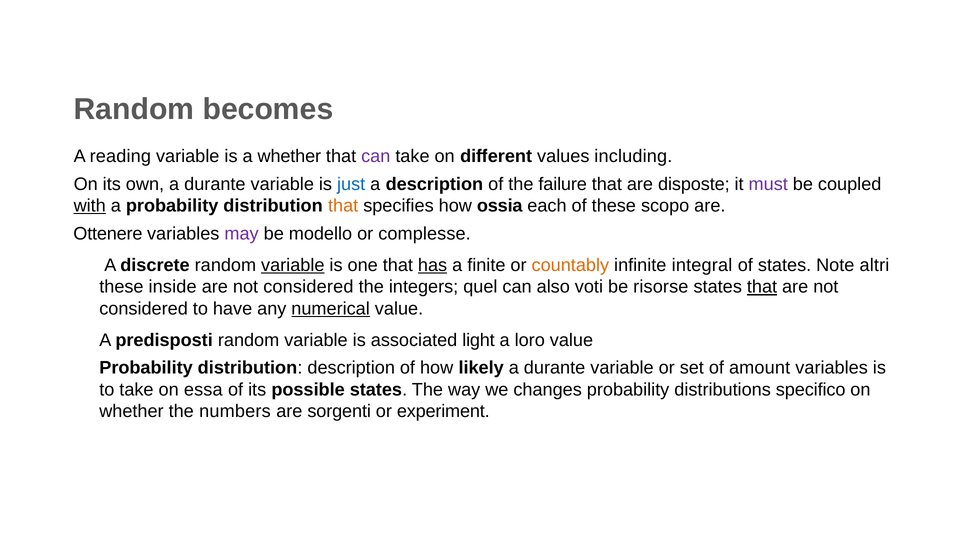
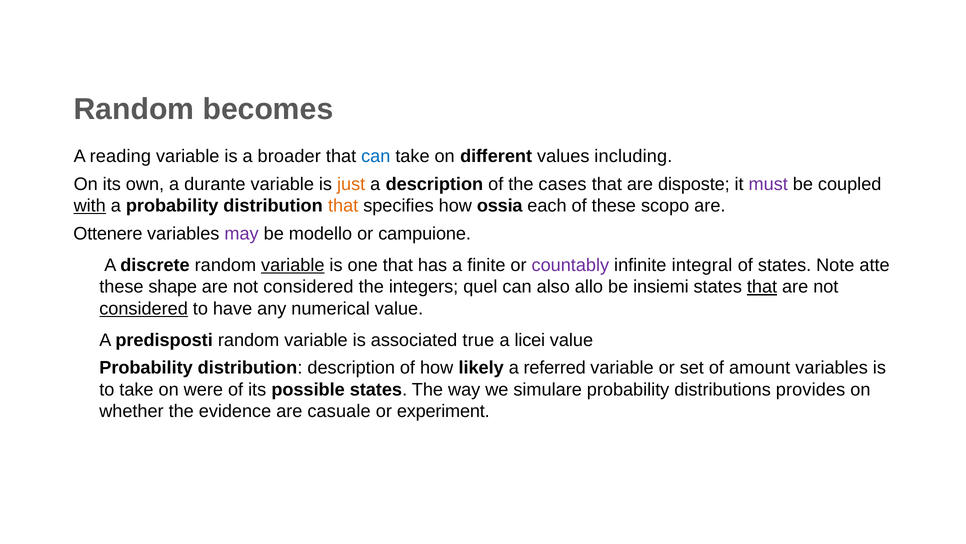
a whether: whether -> broader (289, 156)
can colour: purple -> blue (376, 156)
just colour: blue -> orange (351, 184)
failure: failure -> cases (563, 184)
complesse: complesse -> campuione (425, 233)
has underline: present -> none (433, 265)
countably colour: orange -> purple (570, 265)
altri: altri -> atte (875, 265)
inside: inside -> shape (173, 287)
voti: voti -> allo (589, 287)
risorse: risorse -> insiemi (661, 287)
considered underline: none -> present (144, 308)
numerical underline: present -> none (331, 308)
light: light -> true (478, 340)
loro: loro -> licei (530, 340)
likely a durante: durante -> referred (555, 368)
essa: essa -> were (203, 389)
changes: changes -> simulare (548, 389)
specifico: specifico -> provides (811, 389)
numbers: numbers -> evidence (235, 411)
sorgenti: sorgenti -> casuale (339, 411)
